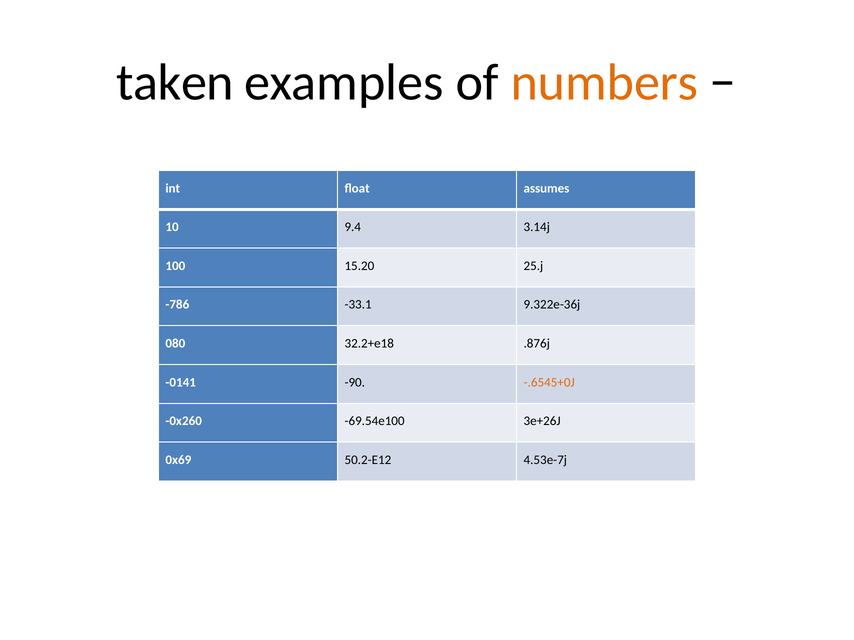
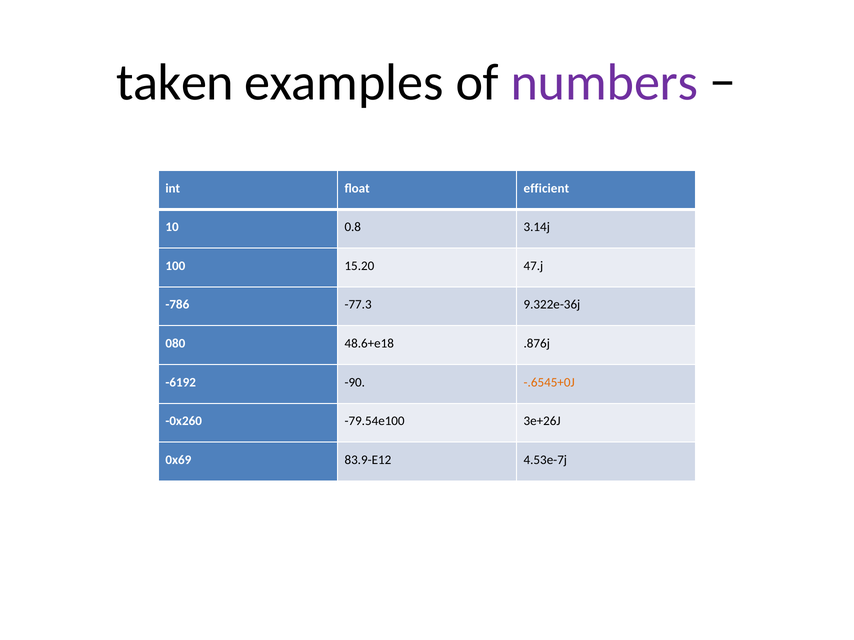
numbers colour: orange -> purple (604, 83)
assumes: assumes -> efficient (546, 189)
9.4: 9.4 -> 0.8 (353, 227)
25.j: 25.j -> 47.j (533, 266)
-33.1: -33.1 -> -77.3 (358, 305)
32.2+e18: 32.2+e18 -> 48.6+e18 (369, 344)
-0141: -0141 -> -6192 (181, 383)
-69.54e100: -69.54e100 -> -79.54e100 (375, 421)
50.2-E12: 50.2-E12 -> 83.9-E12 (368, 460)
